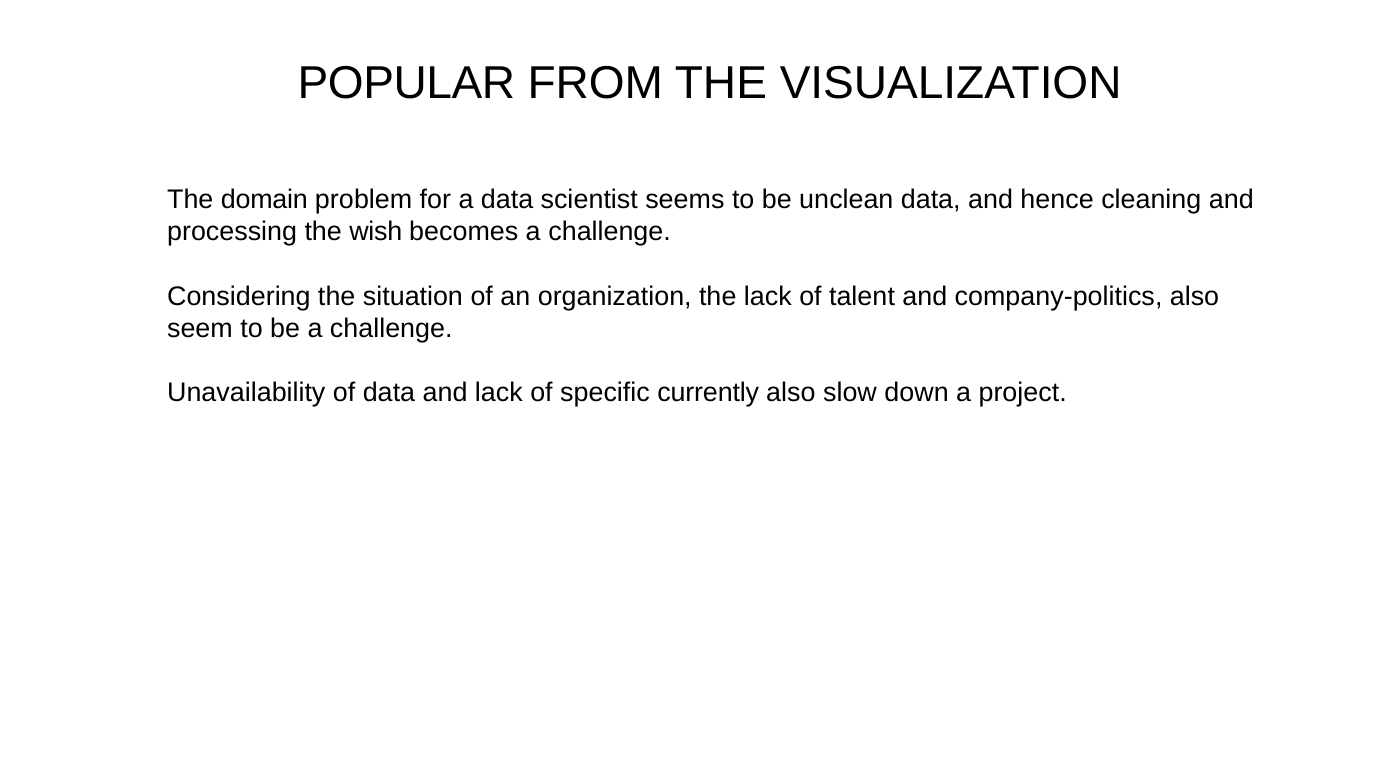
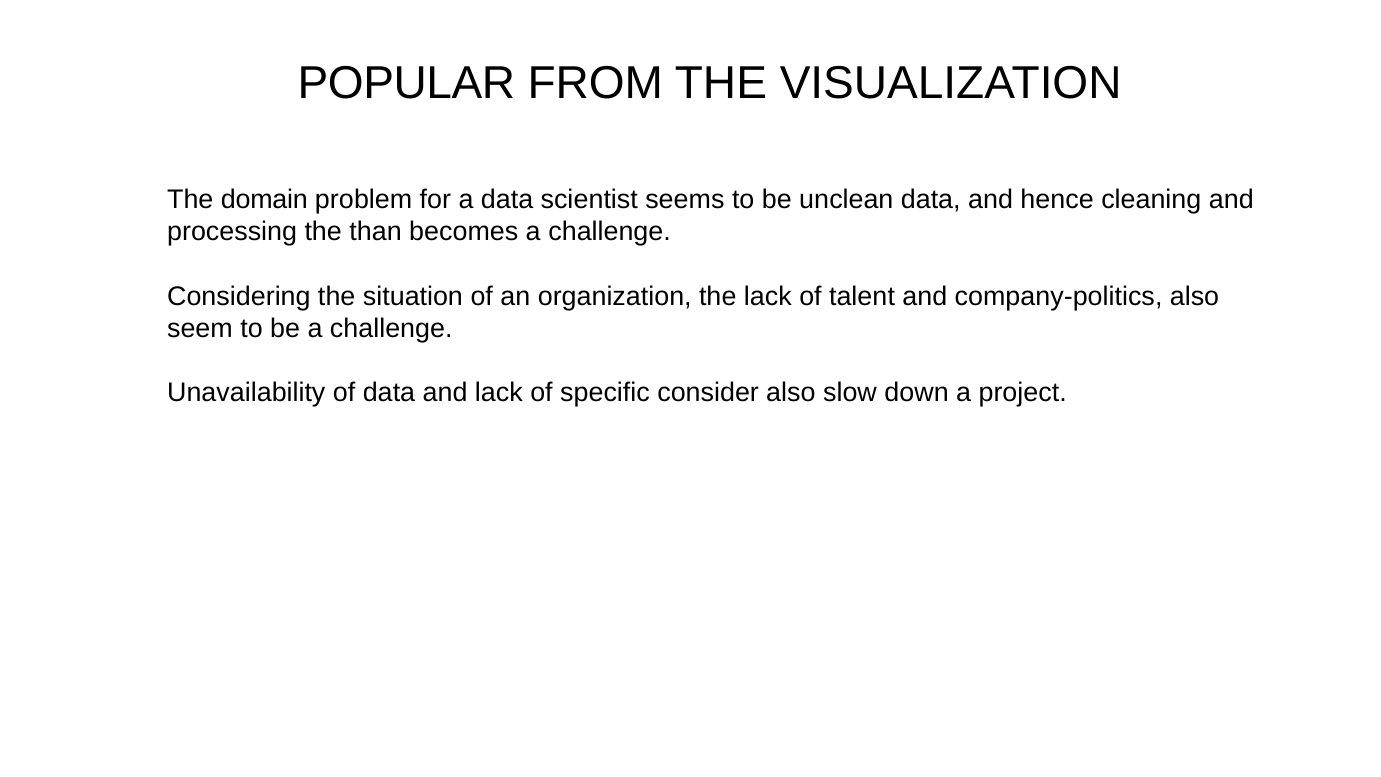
wish: wish -> than (376, 232)
currently: currently -> consider (708, 393)
